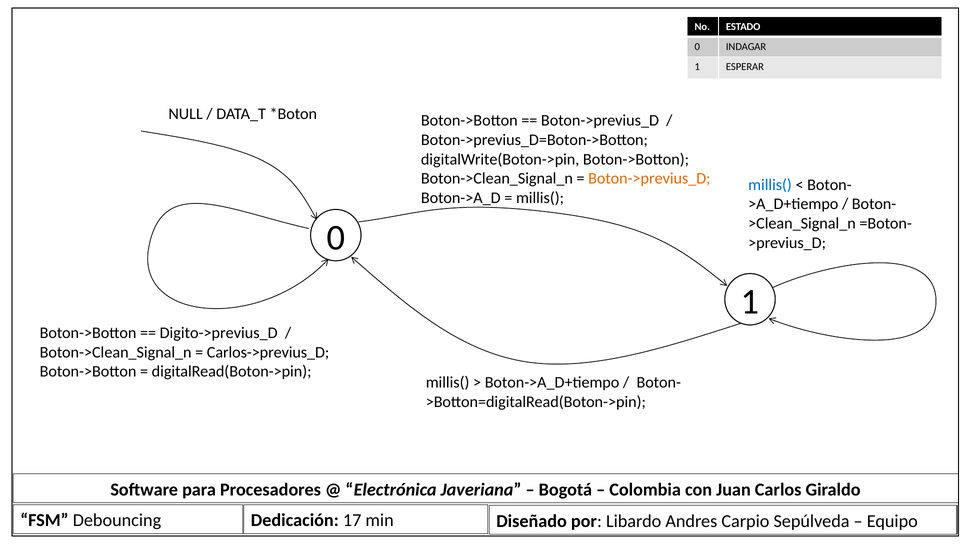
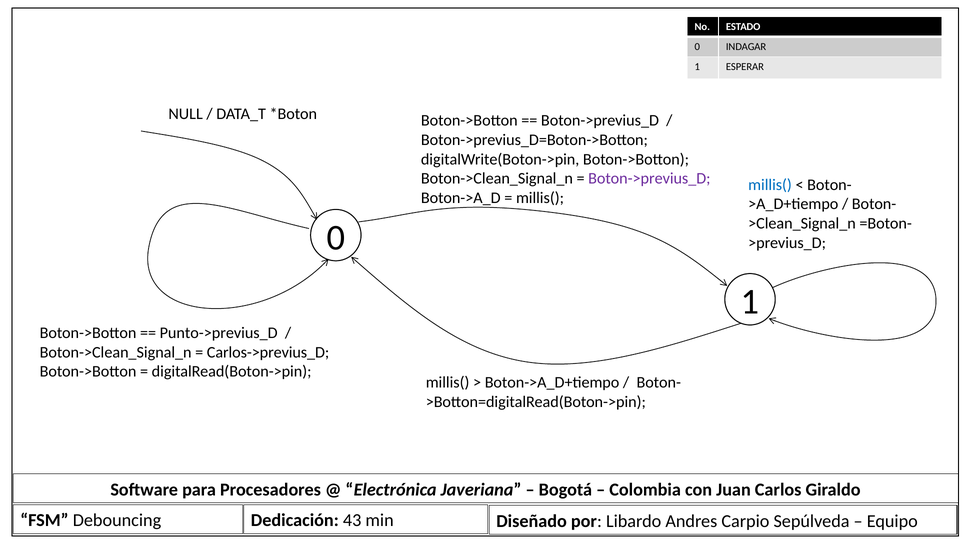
Boton->previus_D colour: orange -> purple (649, 179)
Digito->previus_D: Digito->previus_D -> Punto->previus_D (219, 333)
17: 17 -> 43 (352, 520)
